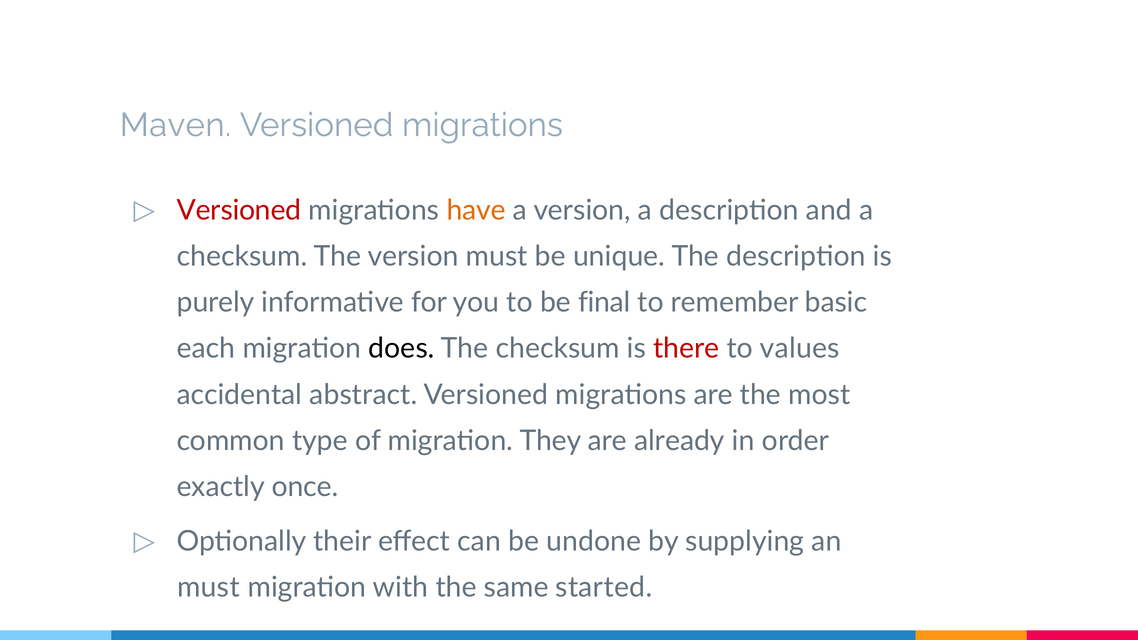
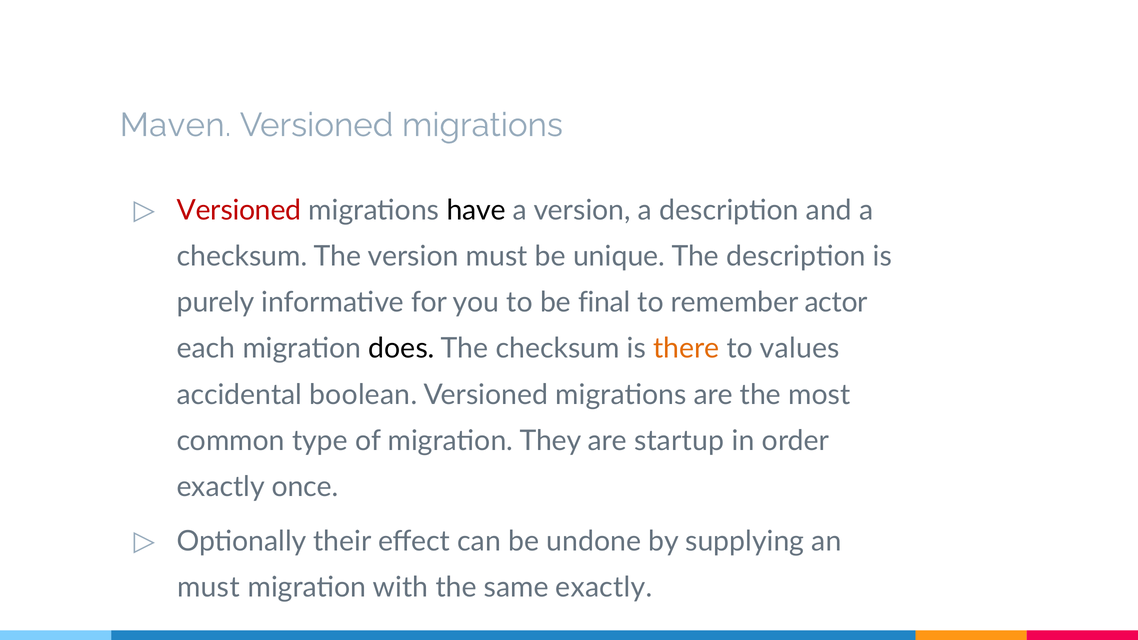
have colour: orange -> black (476, 210)
basic: basic -> actor (836, 303)
there colour: red -> orange (686, 349)
abstract: abstract -> boolean (363, 395)
already: already -> startup (679, 441)
same started: started -> exactly (604, 588)
